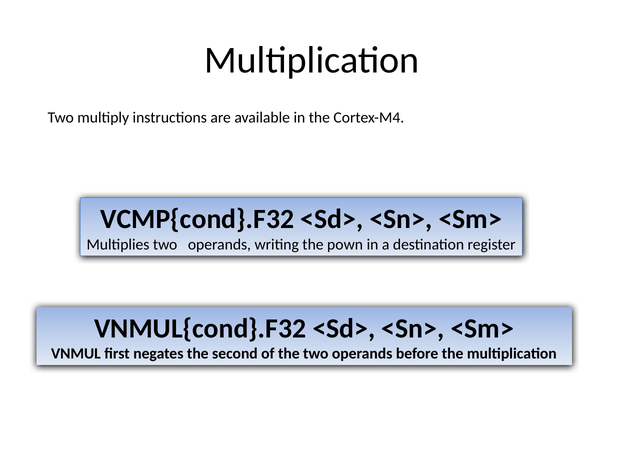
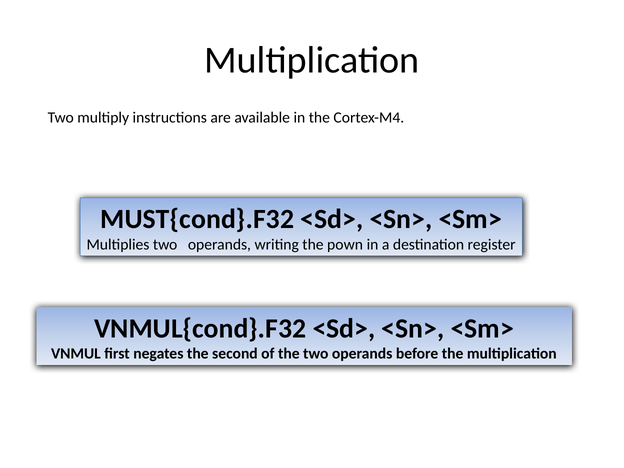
VCMP{cond}.F32: VCMP{cond}.F32 -> MUST{cond}.F32 (197, 219)
